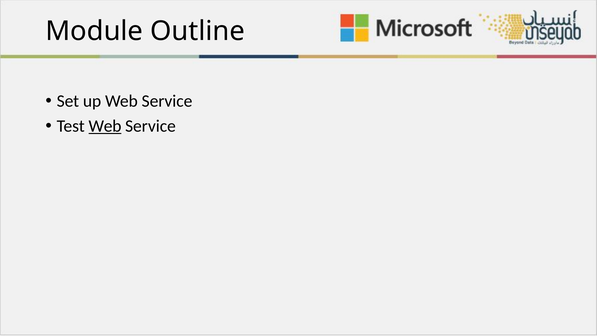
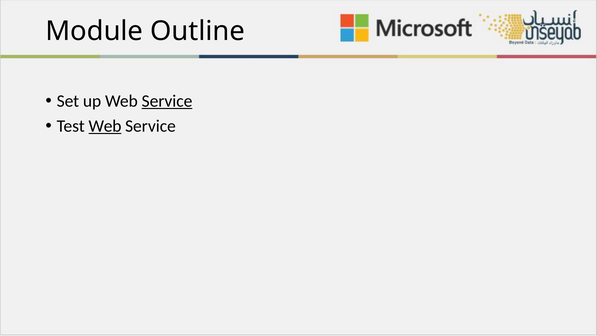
Service underline: none -> present (167, 101)
